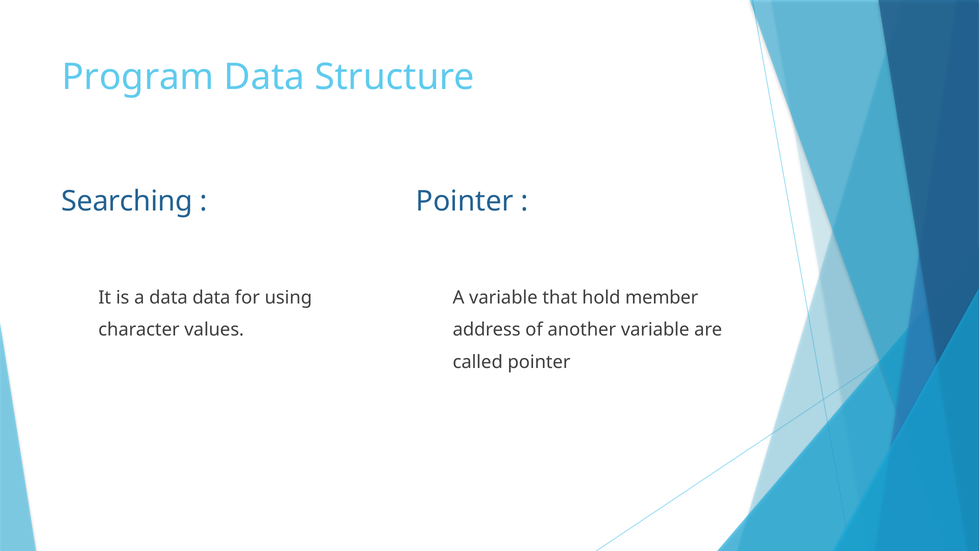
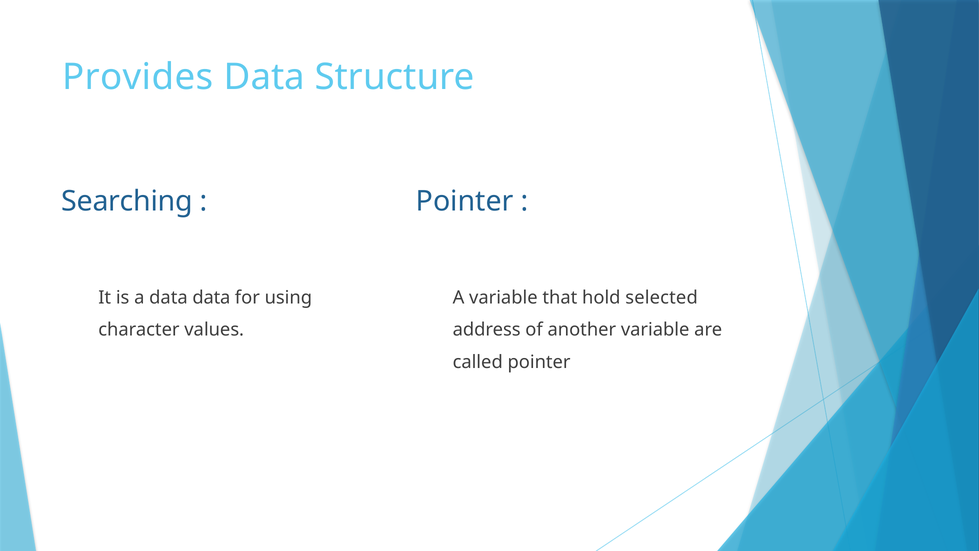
Program: Program -> Provides (138, 77)
member: member -> selected (662, 297)
